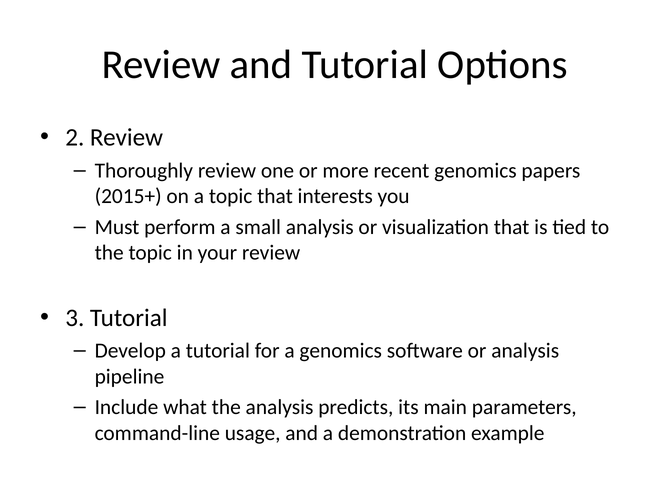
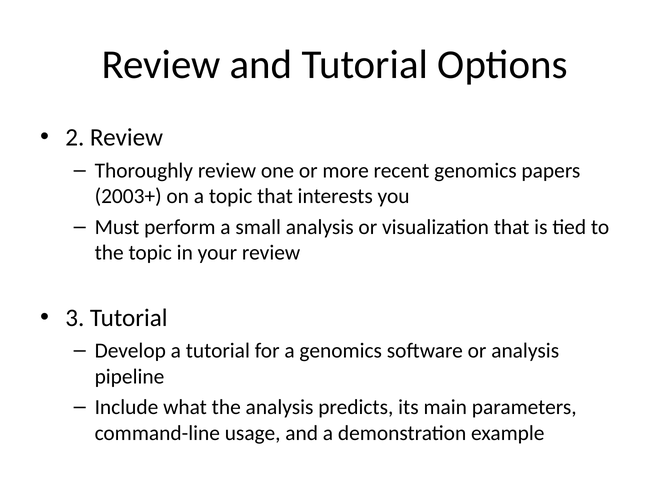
2015+: 2015+ -> 2003+ (128, 196)
